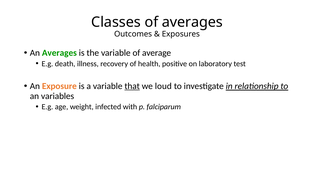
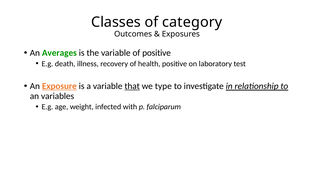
of averages: averages -> category (192, 22)
of average: average -> positive (157, 53)
Exposure underline: none -> present (59, 86)
loud: loud -> type (163, 86)
